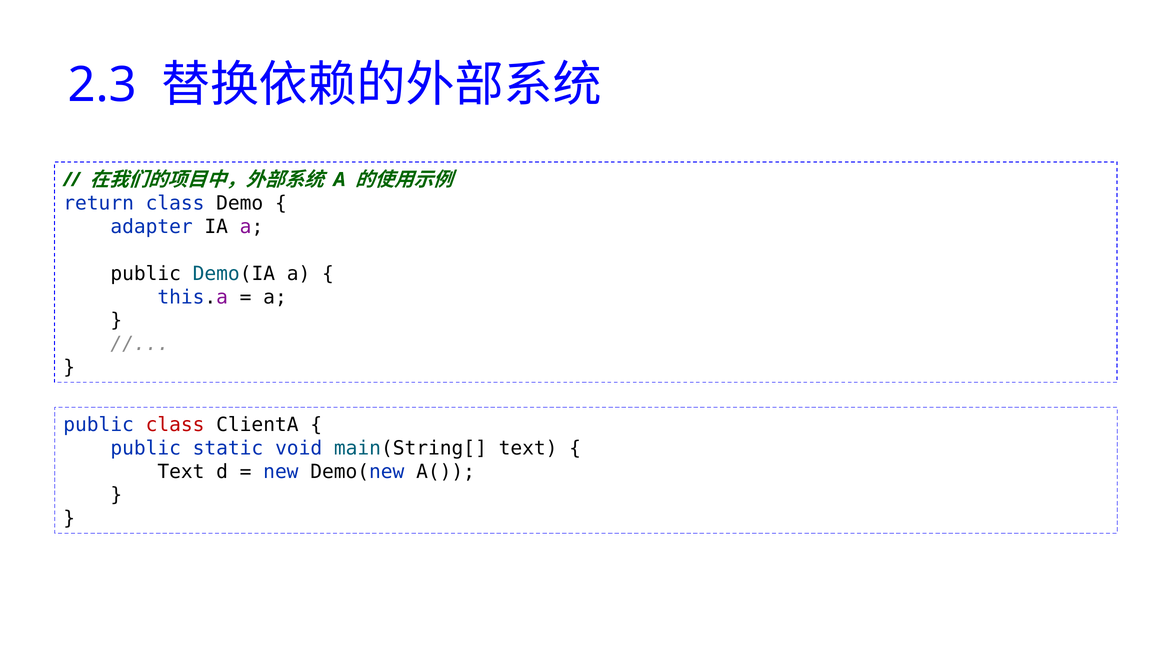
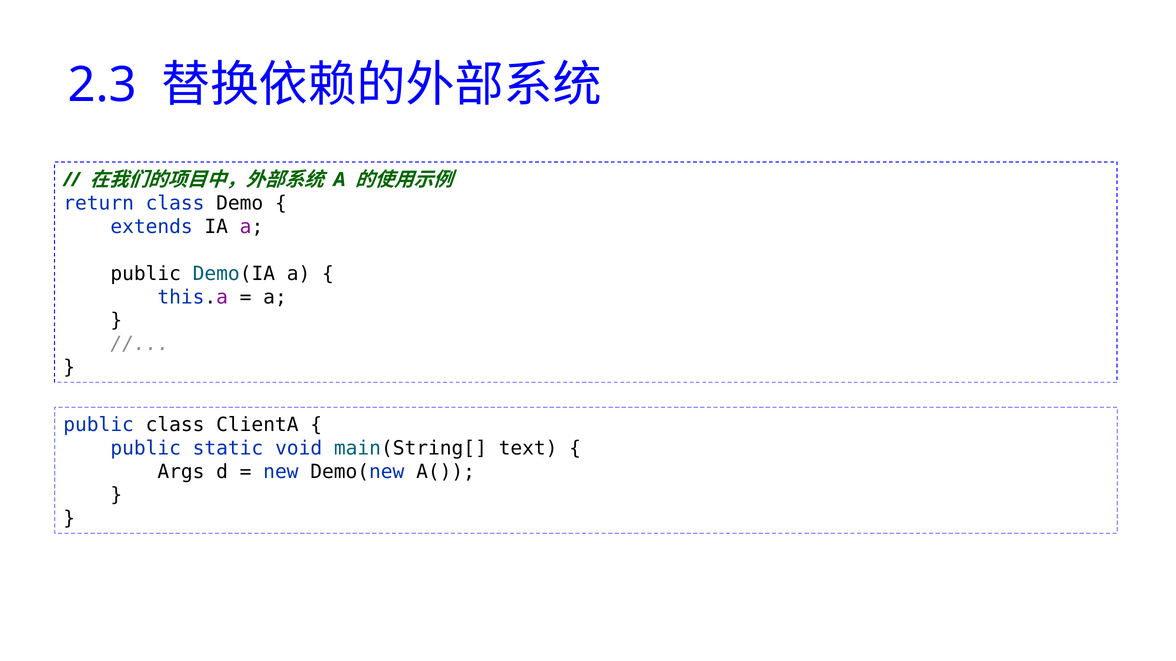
adapter: adapter -> extends (152, 227)
class colour: red -> black (175, 425)
Text: Text -> Args (181, 472)
